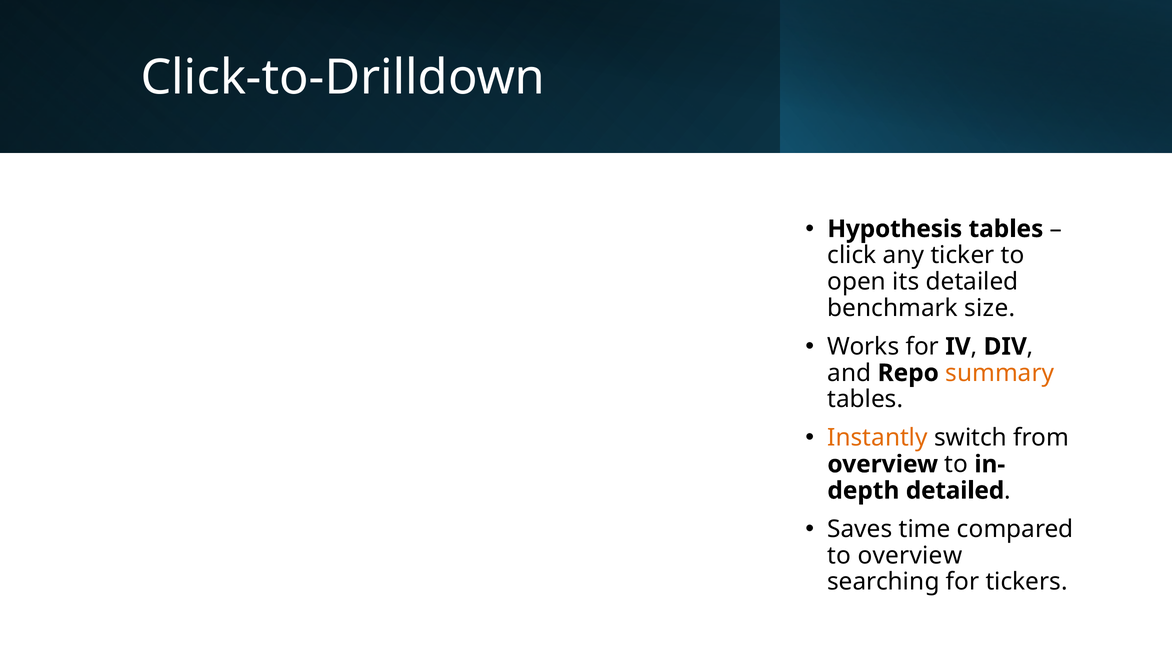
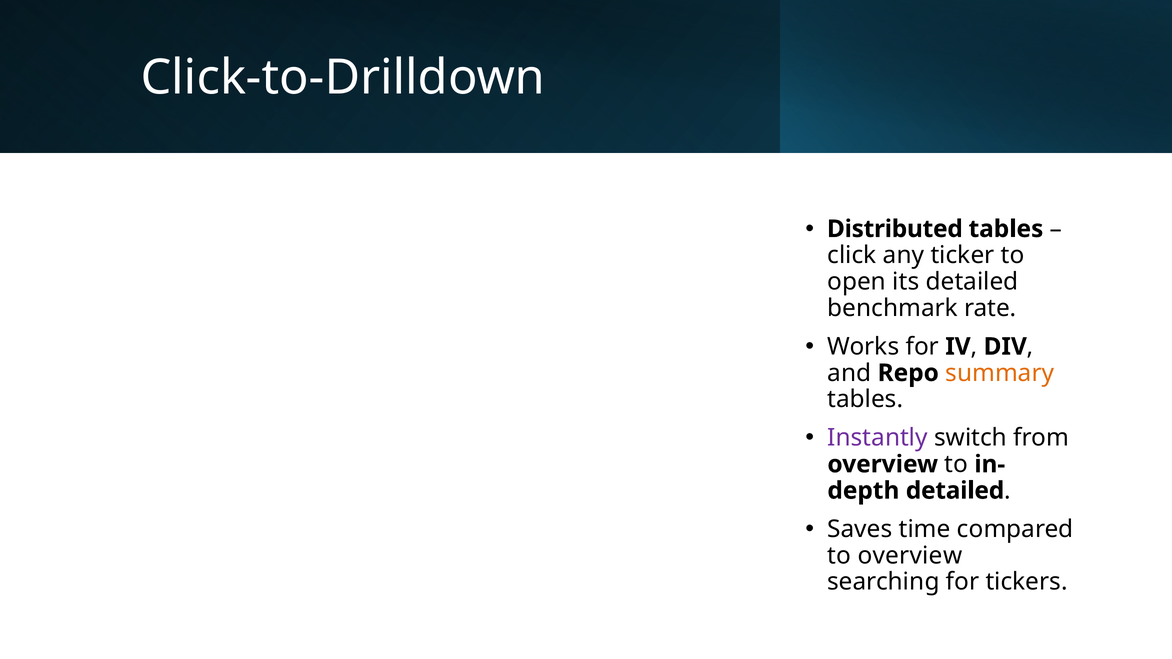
Hypothesis: Hypothesis -> Distributed (895, 229)
size: size -> rate (990, 308)
Instantly colour: orange -> purple (878, 438)
